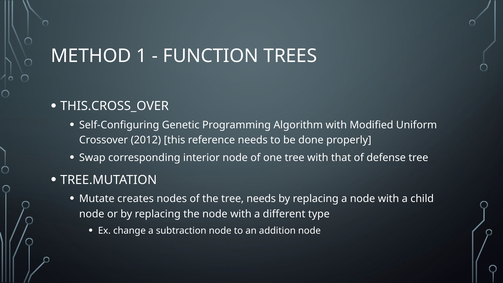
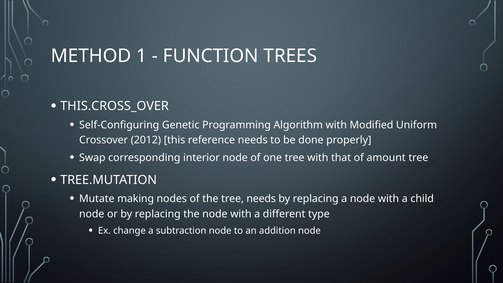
defense: defense -> amount (386, 158)
creates: creates -> making (136, 199)
